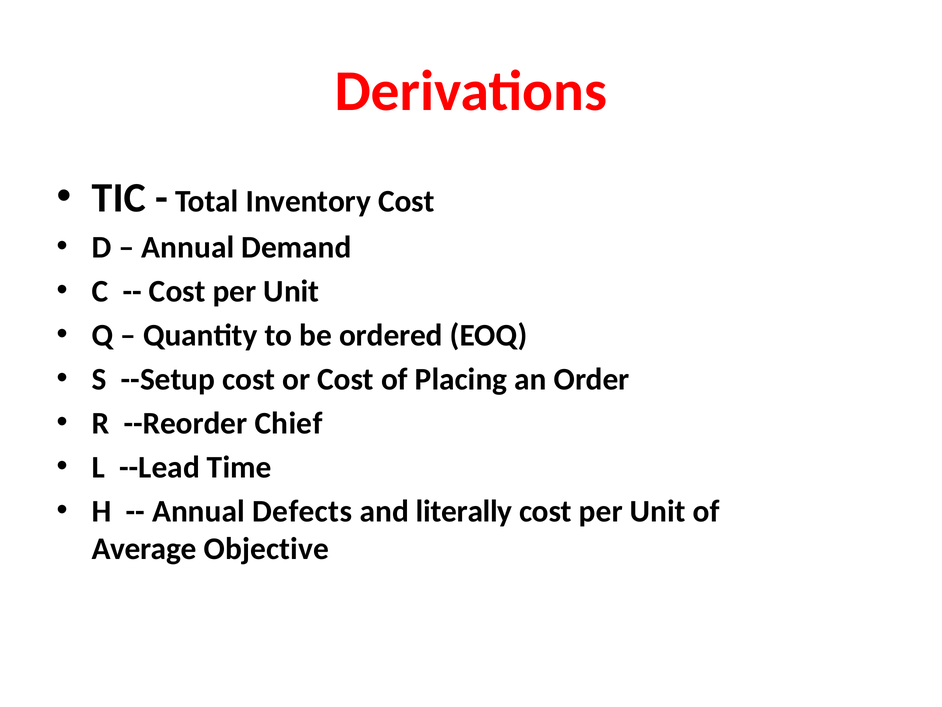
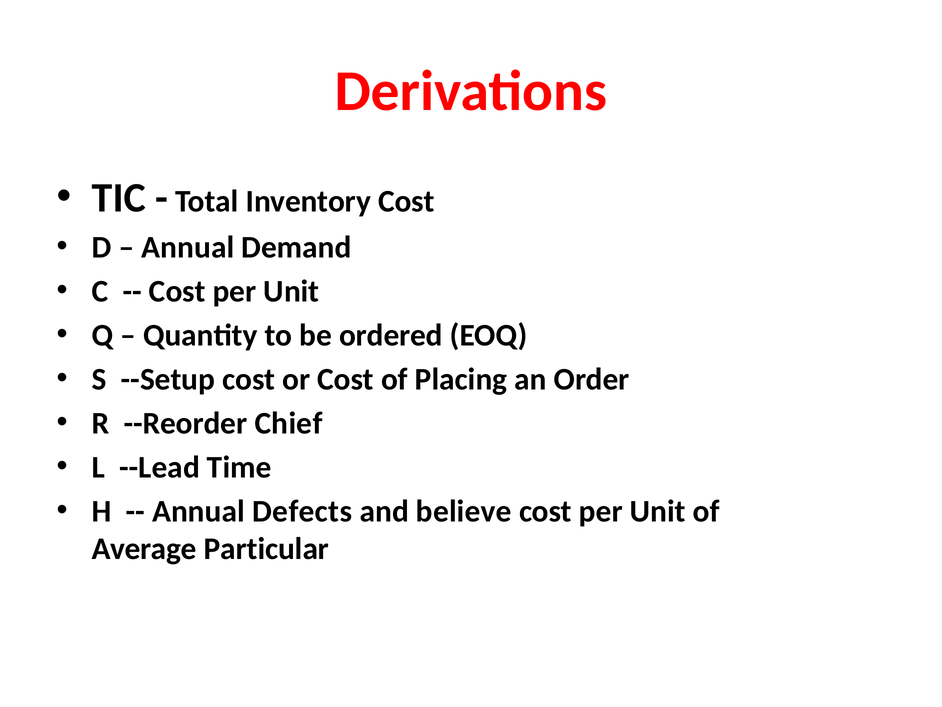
literally: literally -> believe (464, 511)
Objective: Objective -> Particular (266, 548)
